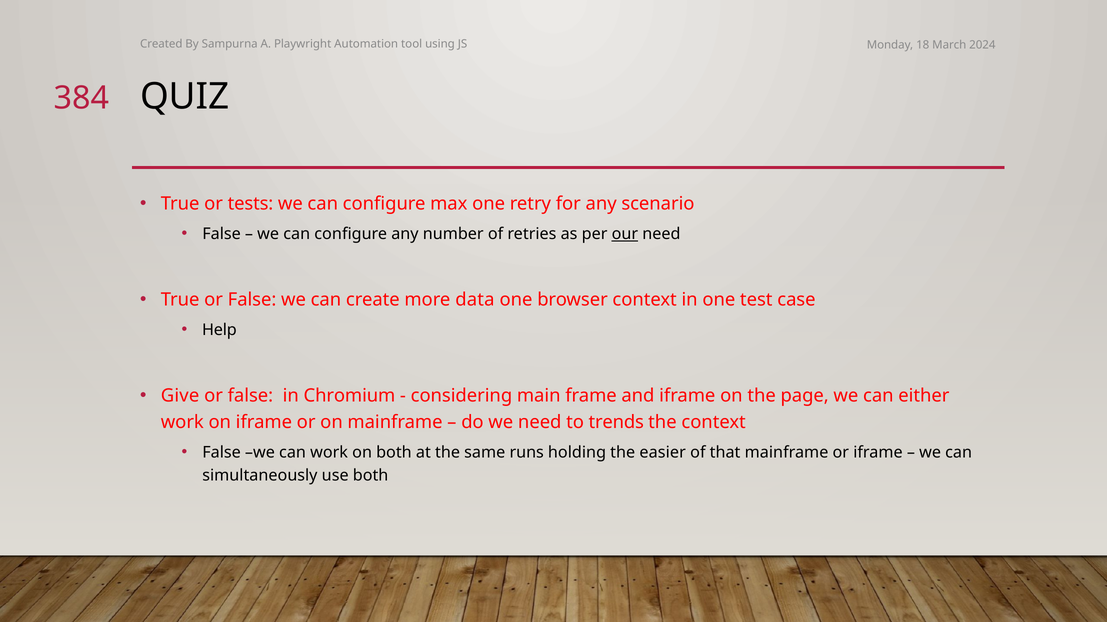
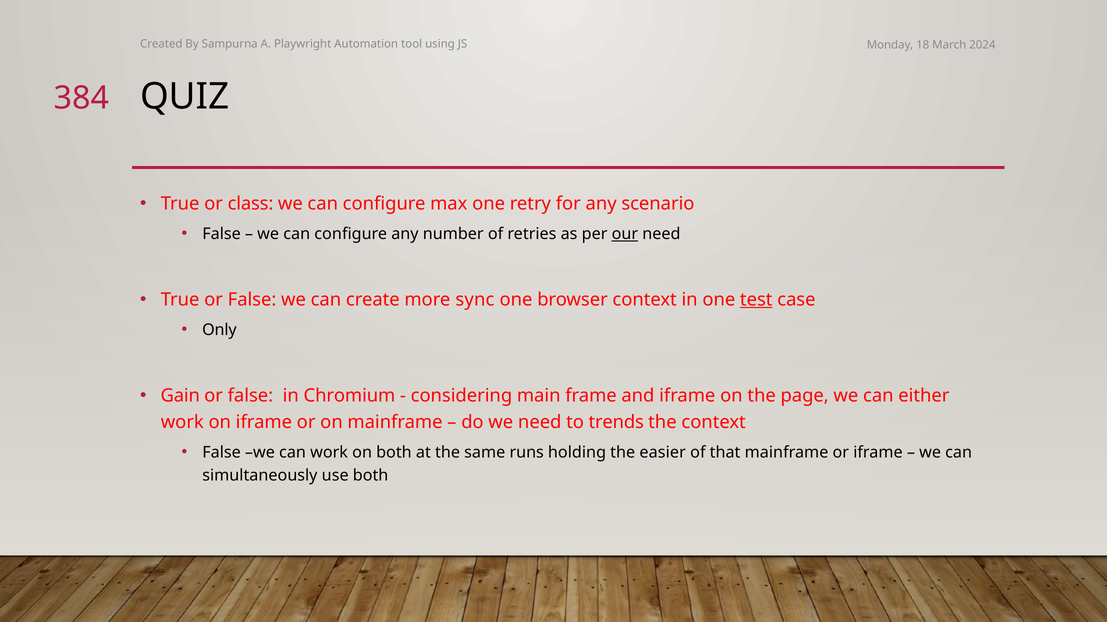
tests: tests -> class (250, 204)
data: data -> sync (475, 300)
test underline: none -> present (756, 300)
Help: Help -> Only (219, 330)
Give: Give -> Gain (180, 396)
